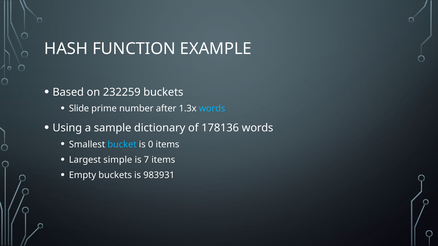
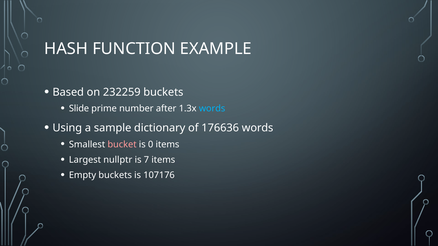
178136: 178136 -> 176636 (220, 128)
bucket colour: light blue -> pink (122, 145)
simple: simple -> nullptr (118, 160)
983931: 983931 -> 107176 (159, 175)
